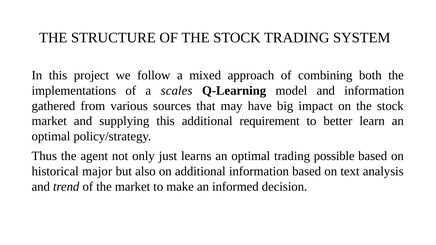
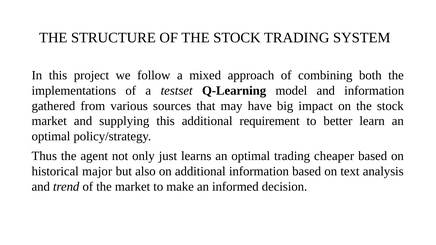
scales: scales -> testset (177, 91)
possible: possible -> cheaper (334, 156)
